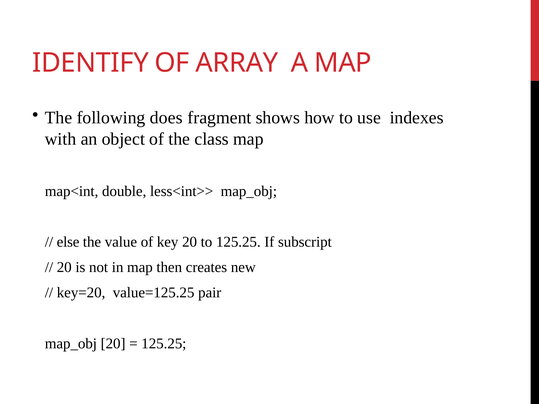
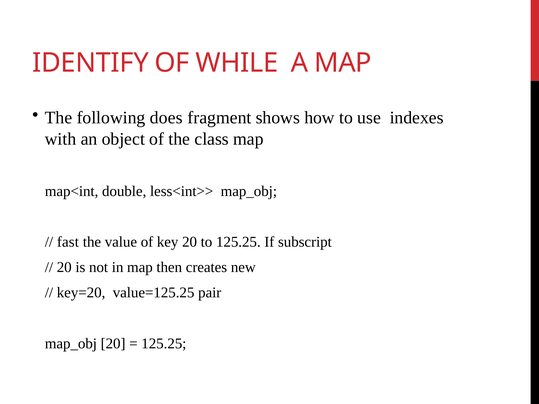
ARRAY: ARRAY -> WHILE (237, 63)
else: else -> fast (68, 242)
